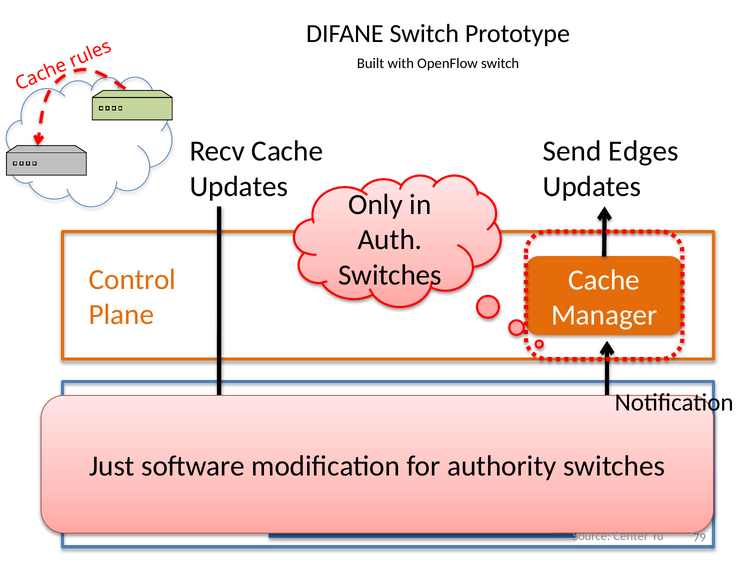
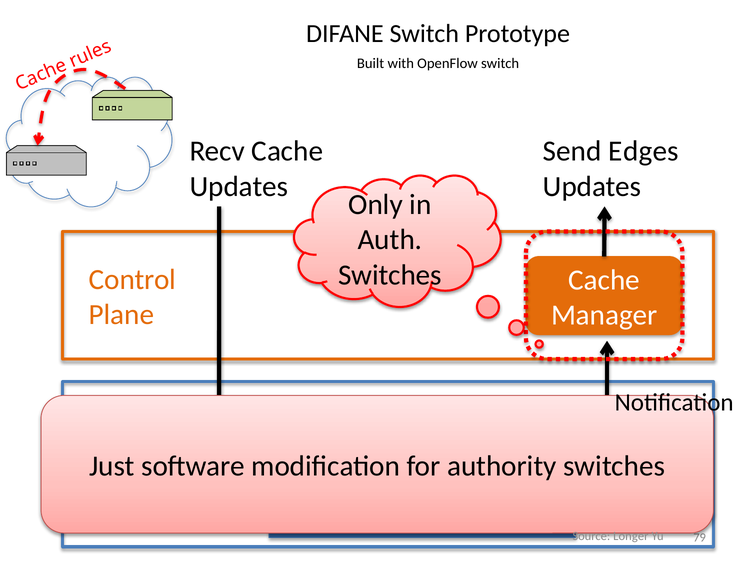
Center: Center -> Longer (631, 537)
